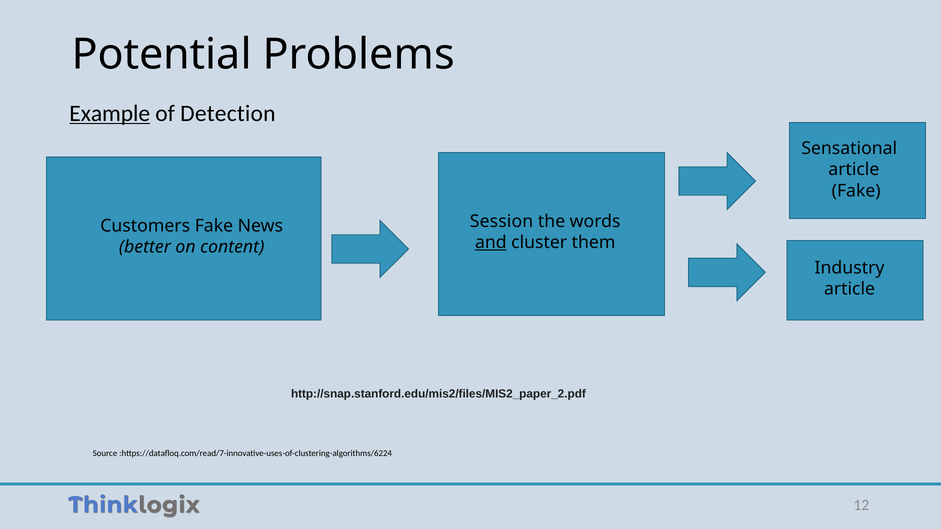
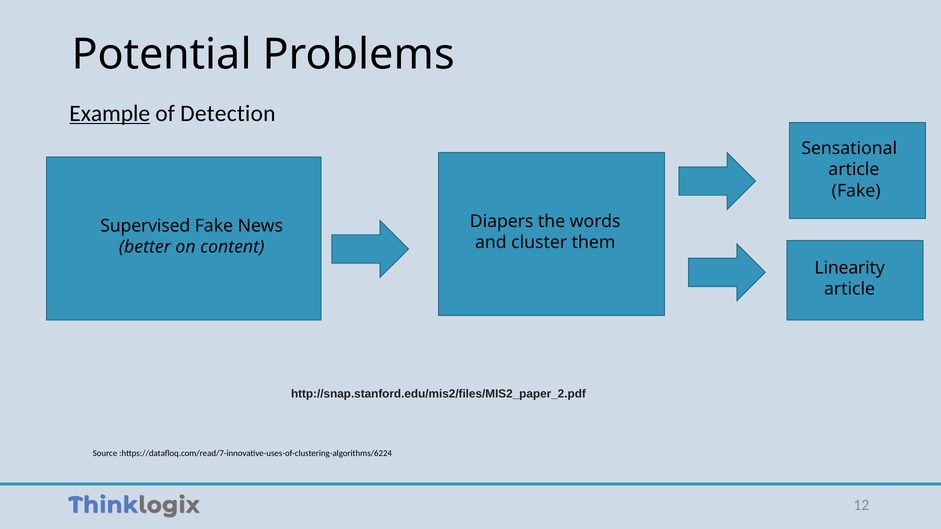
Session: Session -> Diapers (502, 221)
Customers: Customers -> Supervised (145, 226)
and underline: present -> none (491, 243)
Industry: Industry -> Linearity (850, 268)
